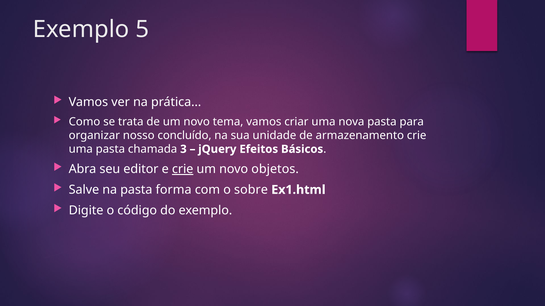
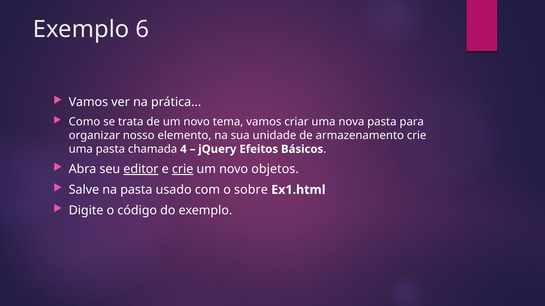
5: 5 -> 6 (142, 29)
concluído: concluído -> elemento (184, 136)
3: 3 -> 4 (183, 149)
editor underline: none -> present (141, 169)
forma: forma -> usado (174, 190)
